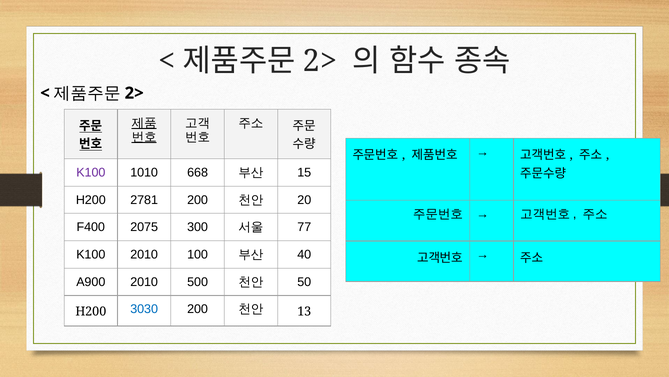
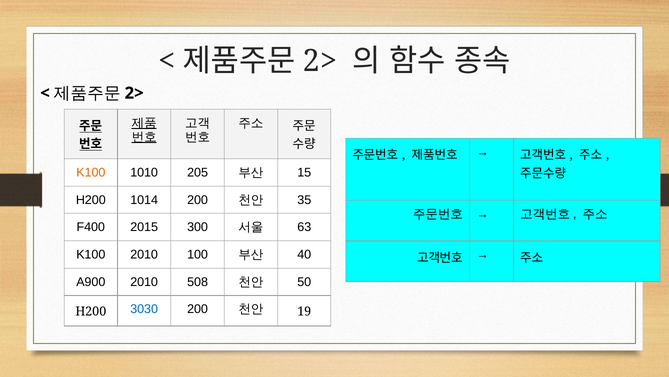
K100 colour: purple -> orange (91, 172)
668: 668 -> 205 (198, 172)
2781: 2781 -> 1014 (144, 200)
20: 20 -> 35 (304, 200)
2075: 2075 -> 2015 (144, 227)
77: 77 -> 63 (304, 227)
500: 500 -> 508 (198, 281)
13: 13 -> 19 (304, 311)
